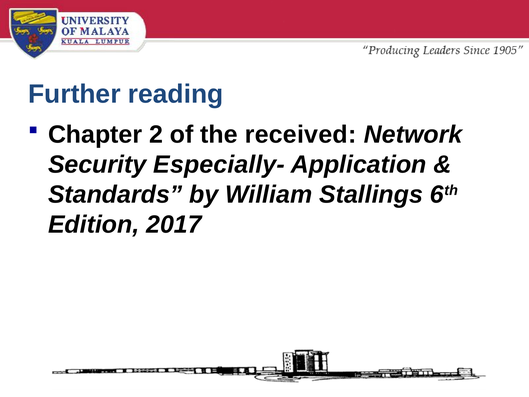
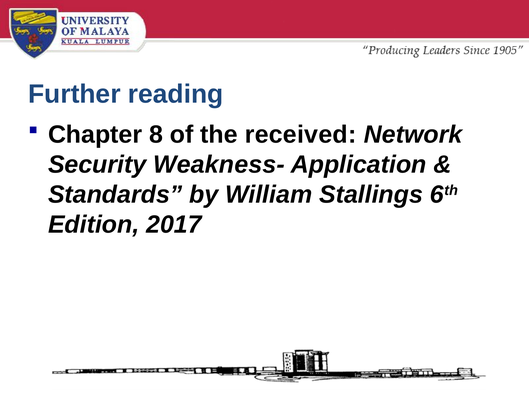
2: 2 -> 8 (156, 134)
Especially-: Especially- -> Weakness- (219, 164)
